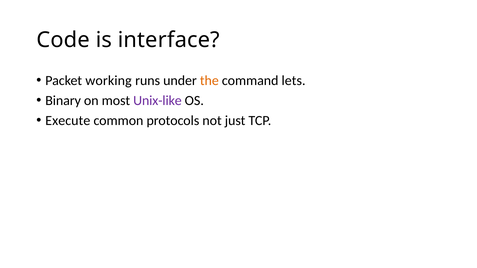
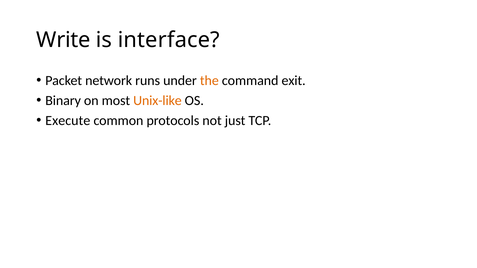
Code: Code -> Write (63, 40)
working: working -> network (109, 81)
lets: lets -> exit (294, 81)
Unix-like colour: purple -> orange (157, 101)
